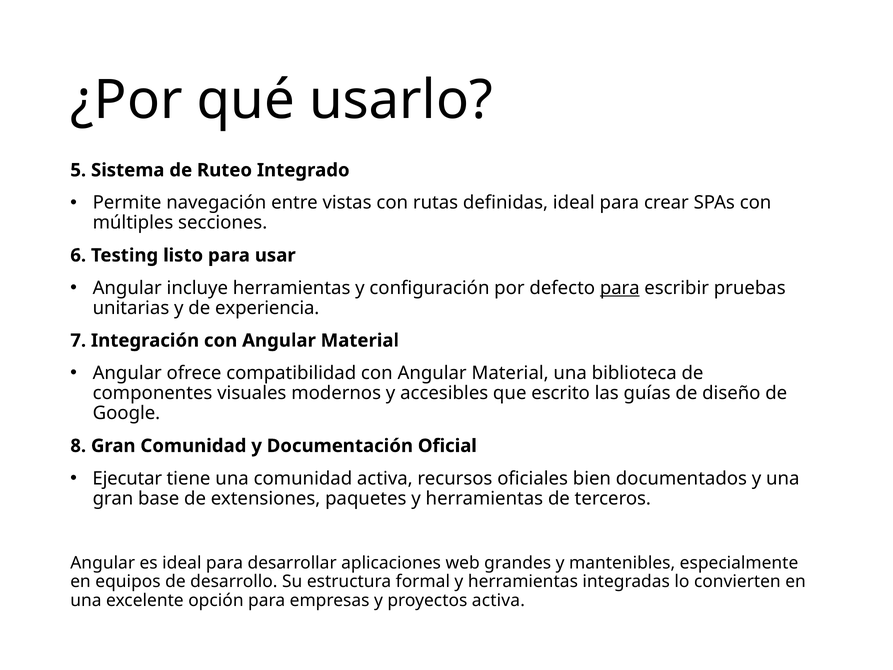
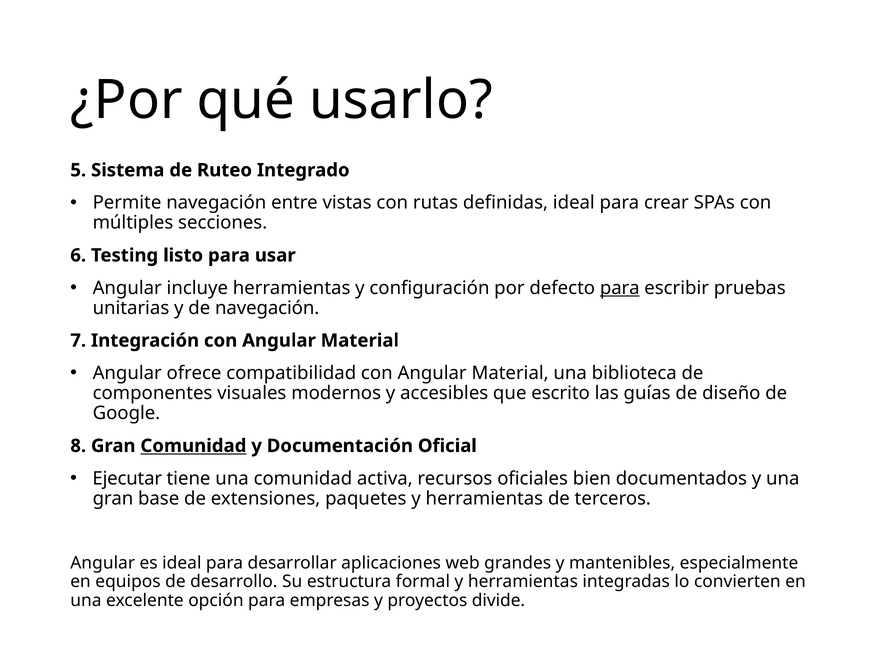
de experiencia: experiencia -> navegación (267, 308)
Comunidad underline: none -> present (193, 446)
proyectos activa: activa -> divide (499, 600)
